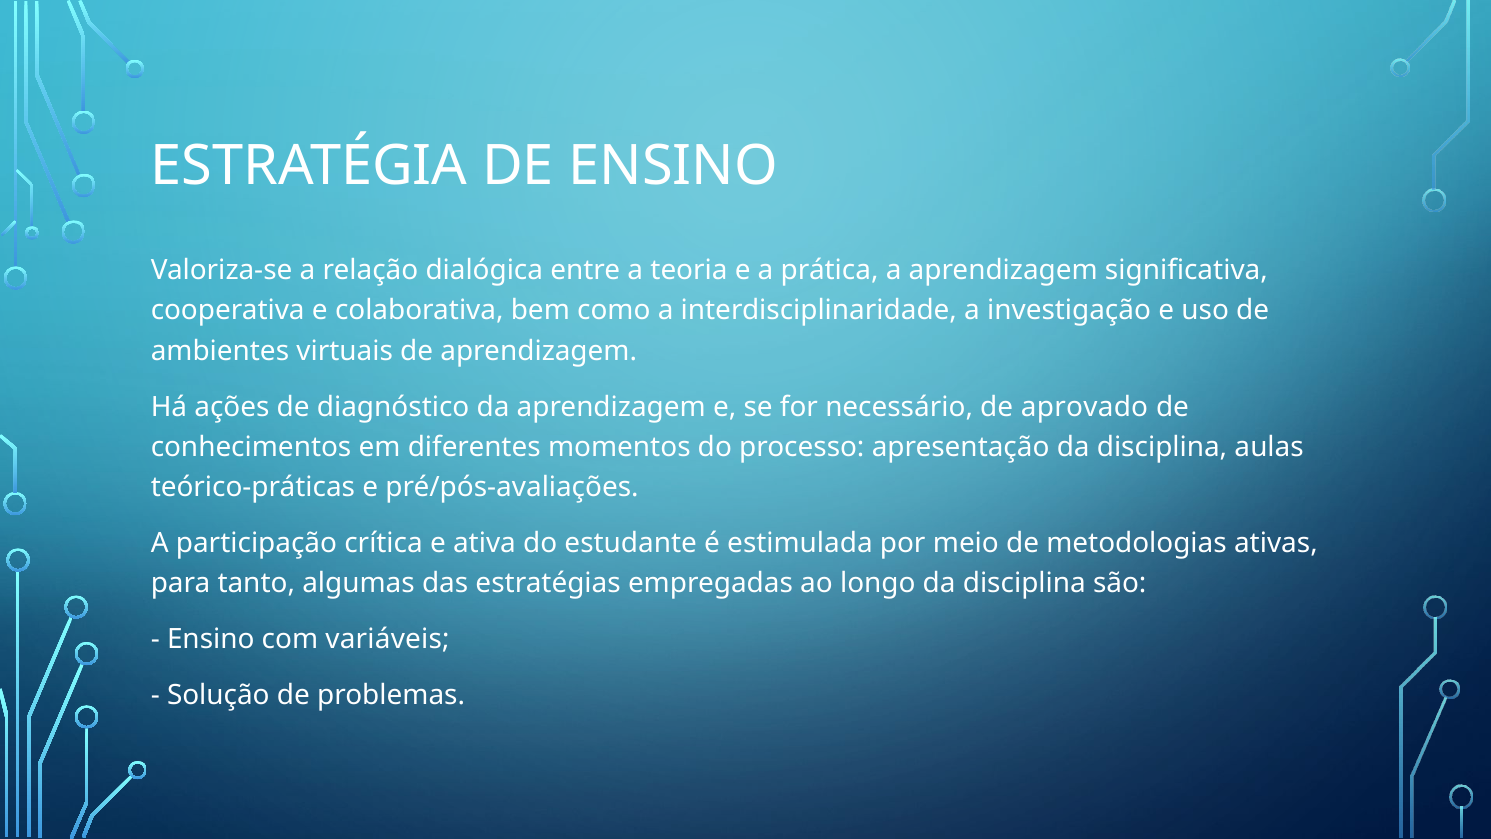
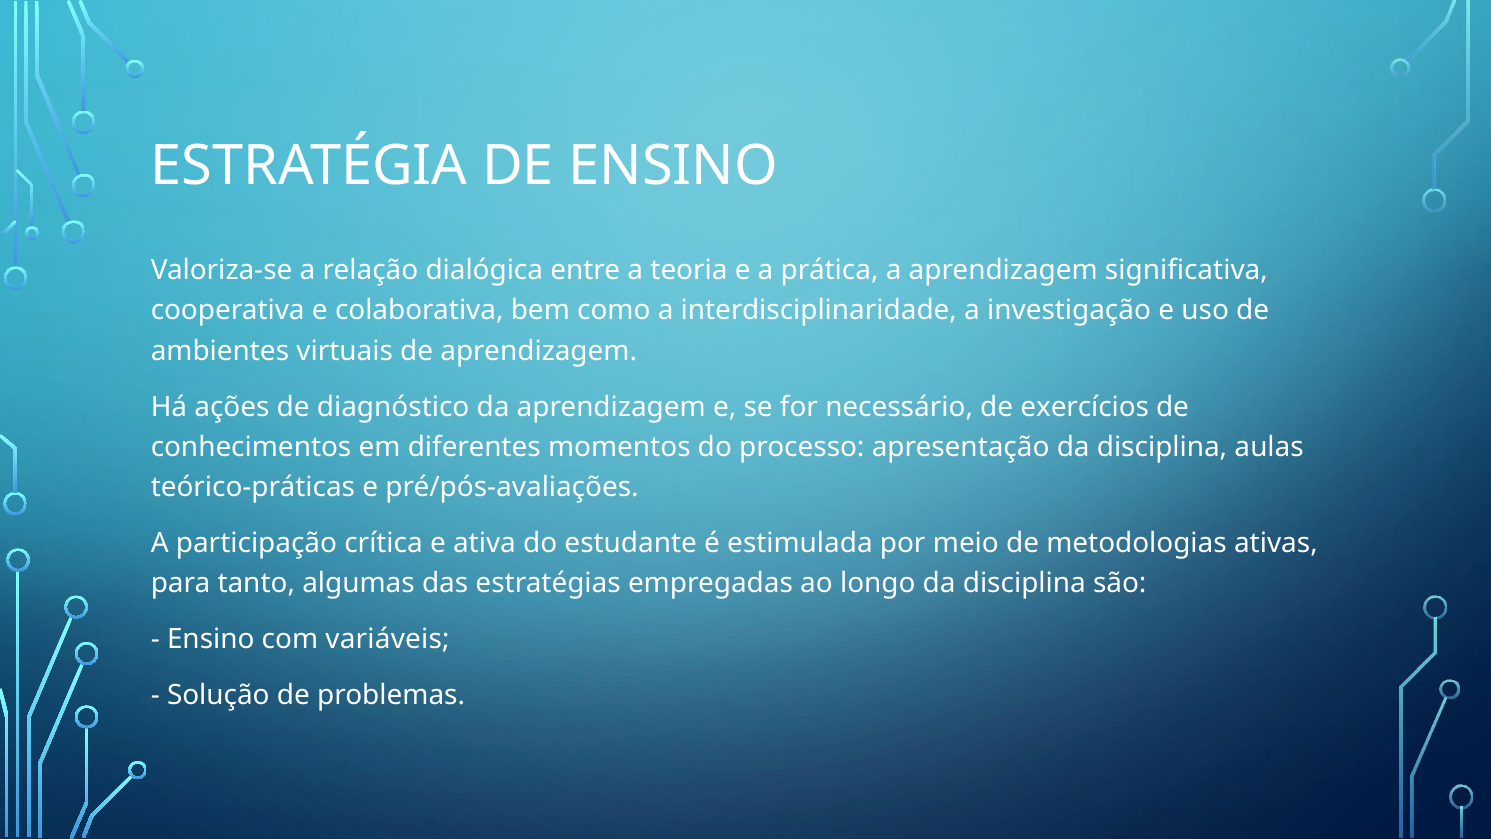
aprovado: aprovado -> exercícios (1085, 407)
